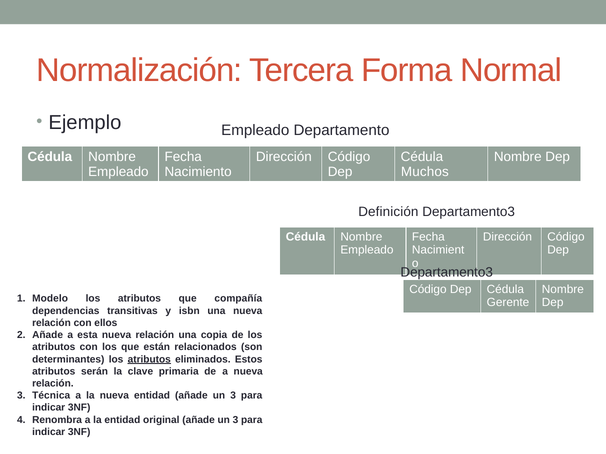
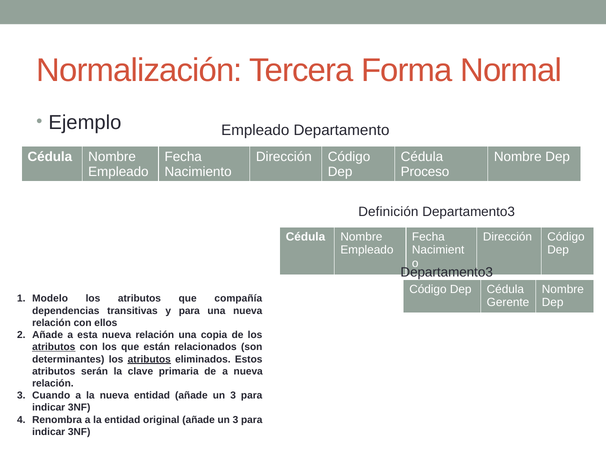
Muchos: Muchos -> Proceso (425, 172)
y isbn: isbn -> para (189, 311)
atributos underline: none -> present (54, 347)
Técnica: Técnica -> Cuando (51, 396)
